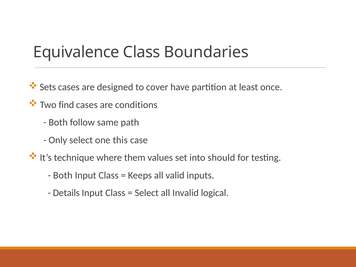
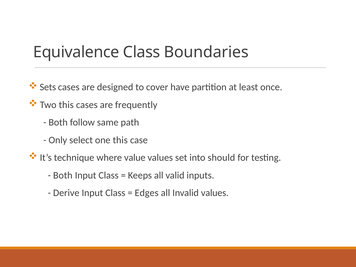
Two find: find -> this (66, 105)
conditions: conditions -> frequently (136, 105)
them: them -> value (135, 158)
Details: Details -> Derive (66, 193)
Select: Select -> Edges (147, 193)
Invalid logical: logical -> values (215, 193)
